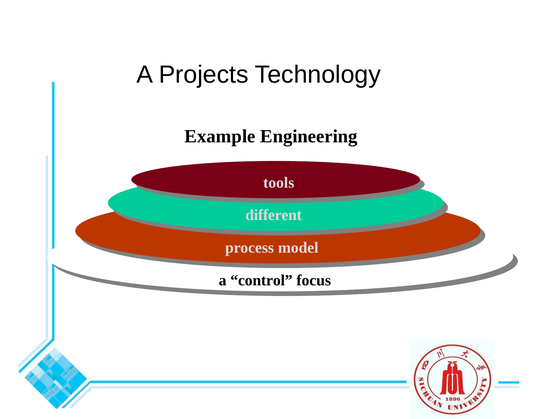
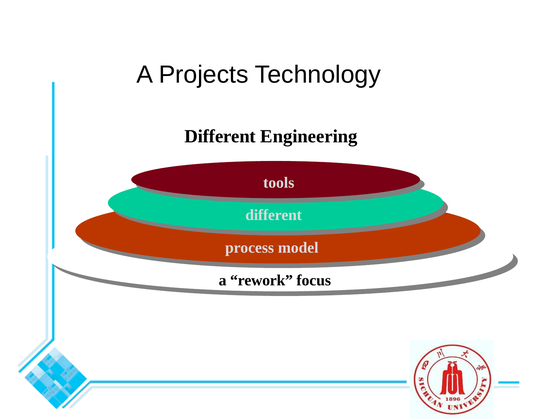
Example: Example -> Different (220, 137)
control: control -> rework (262, 280)
